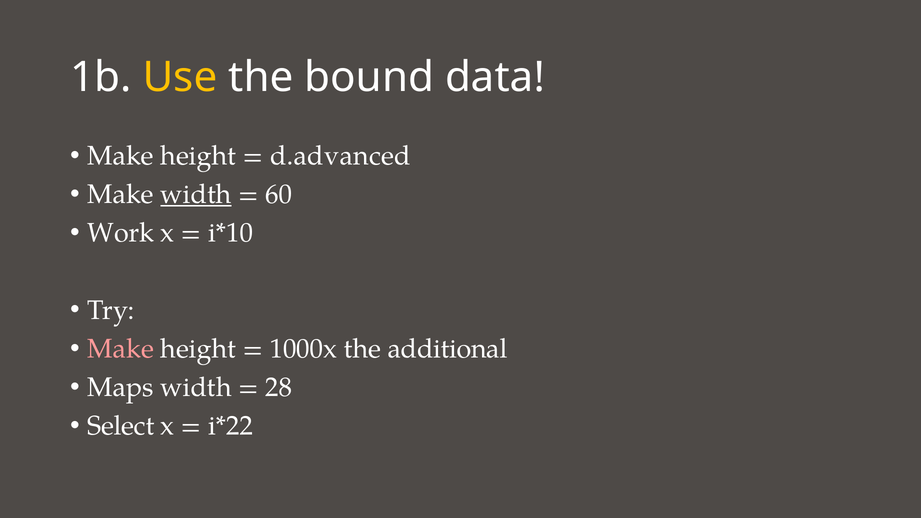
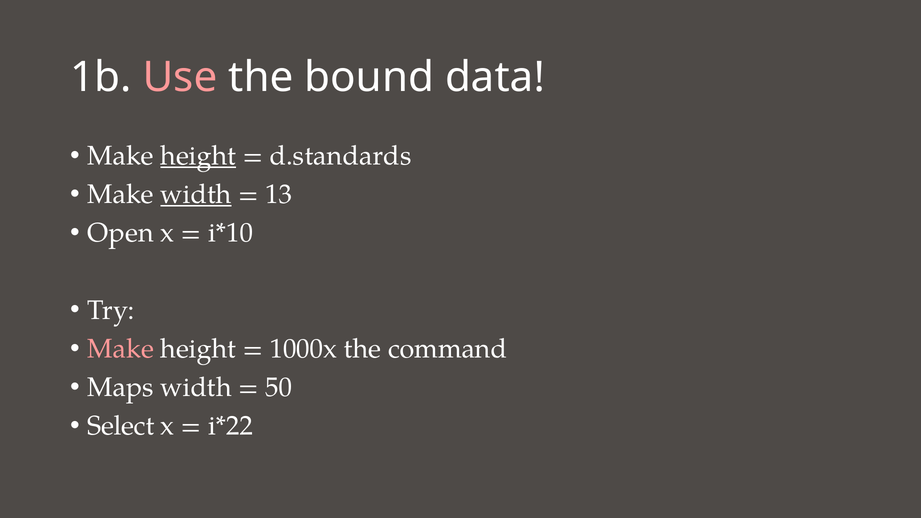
Use colour: yellow -> pink (180, 77)
height underline: none -> present (198, 156)
d.advanced: d.advanced -> d.standards (341, 156)
60: 60 -> 13 (279, 194)
Work: Work -> Open (121, 233)
additional: additional -> command (447, 349)
28: 28 -> 50 (279, 387)
